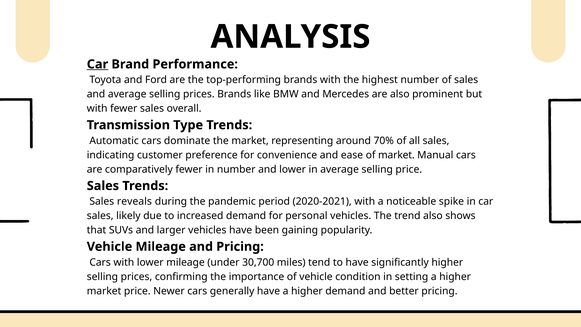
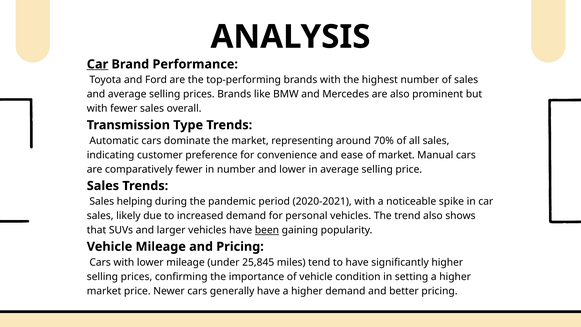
reveals: reveals -> helping (135, 201)
been underline: none -> present (267, 230)
30,700: 30,700 -> 25,845 (258, 262)
